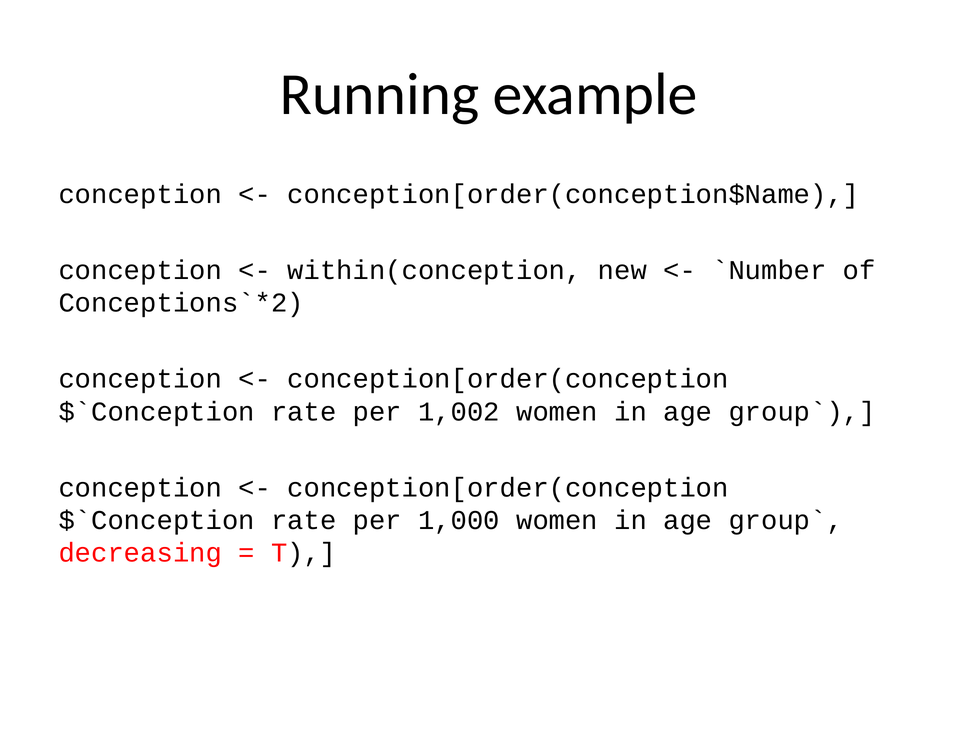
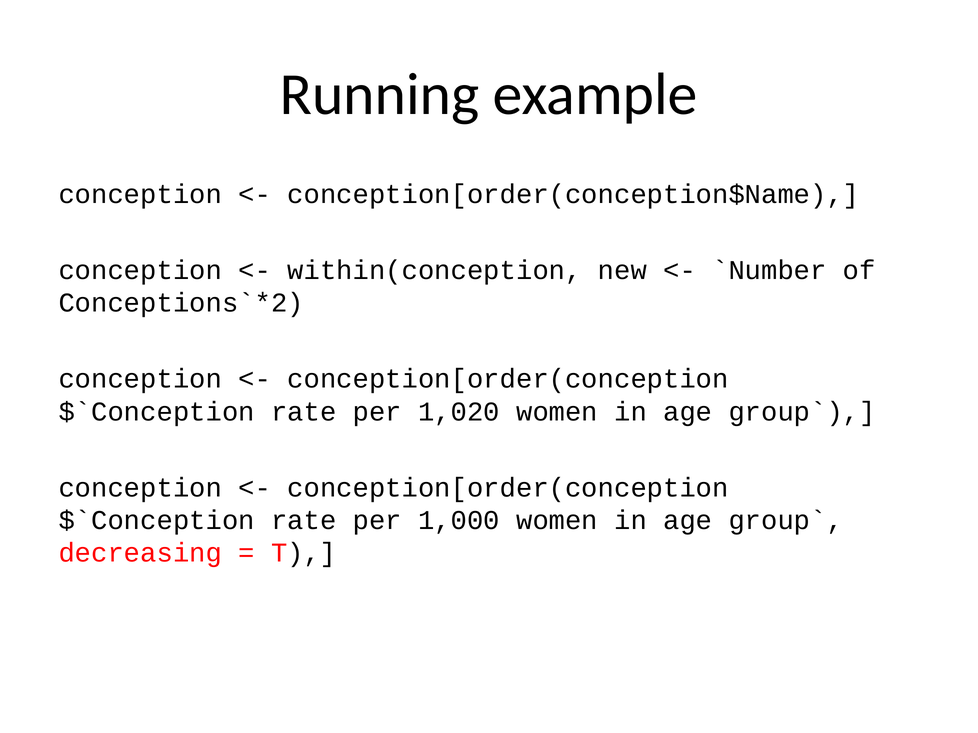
1,002: 1,002 -> 1,020 (459, 412)
